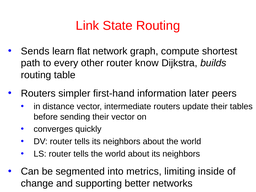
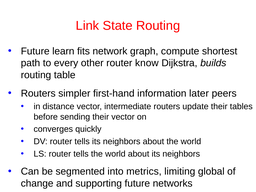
Sends: Sends -> Future (35, 51)
flat: flat -> fits (83, 51)
inside: inside -> global (211, 172)
supporting better: better -> future (137, 183)
